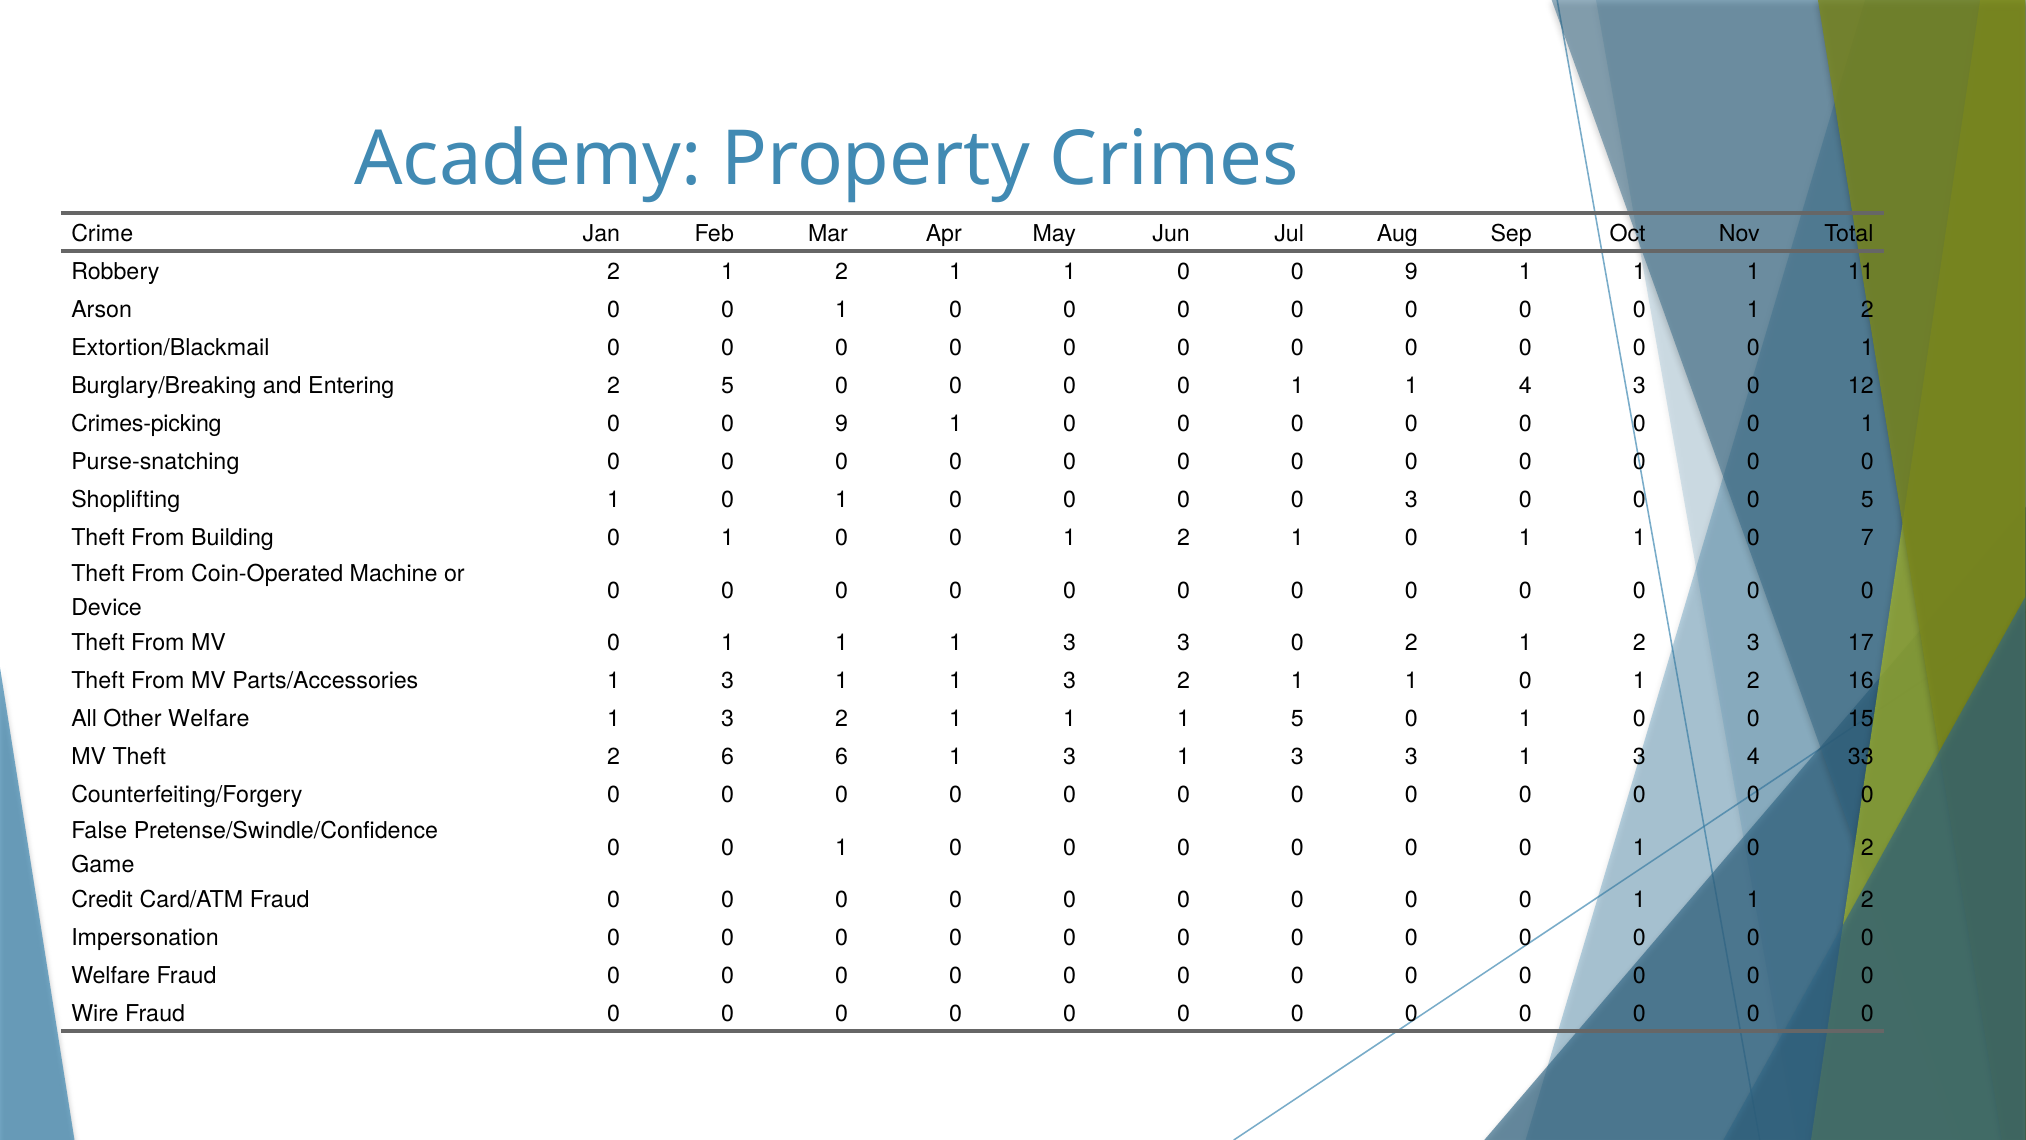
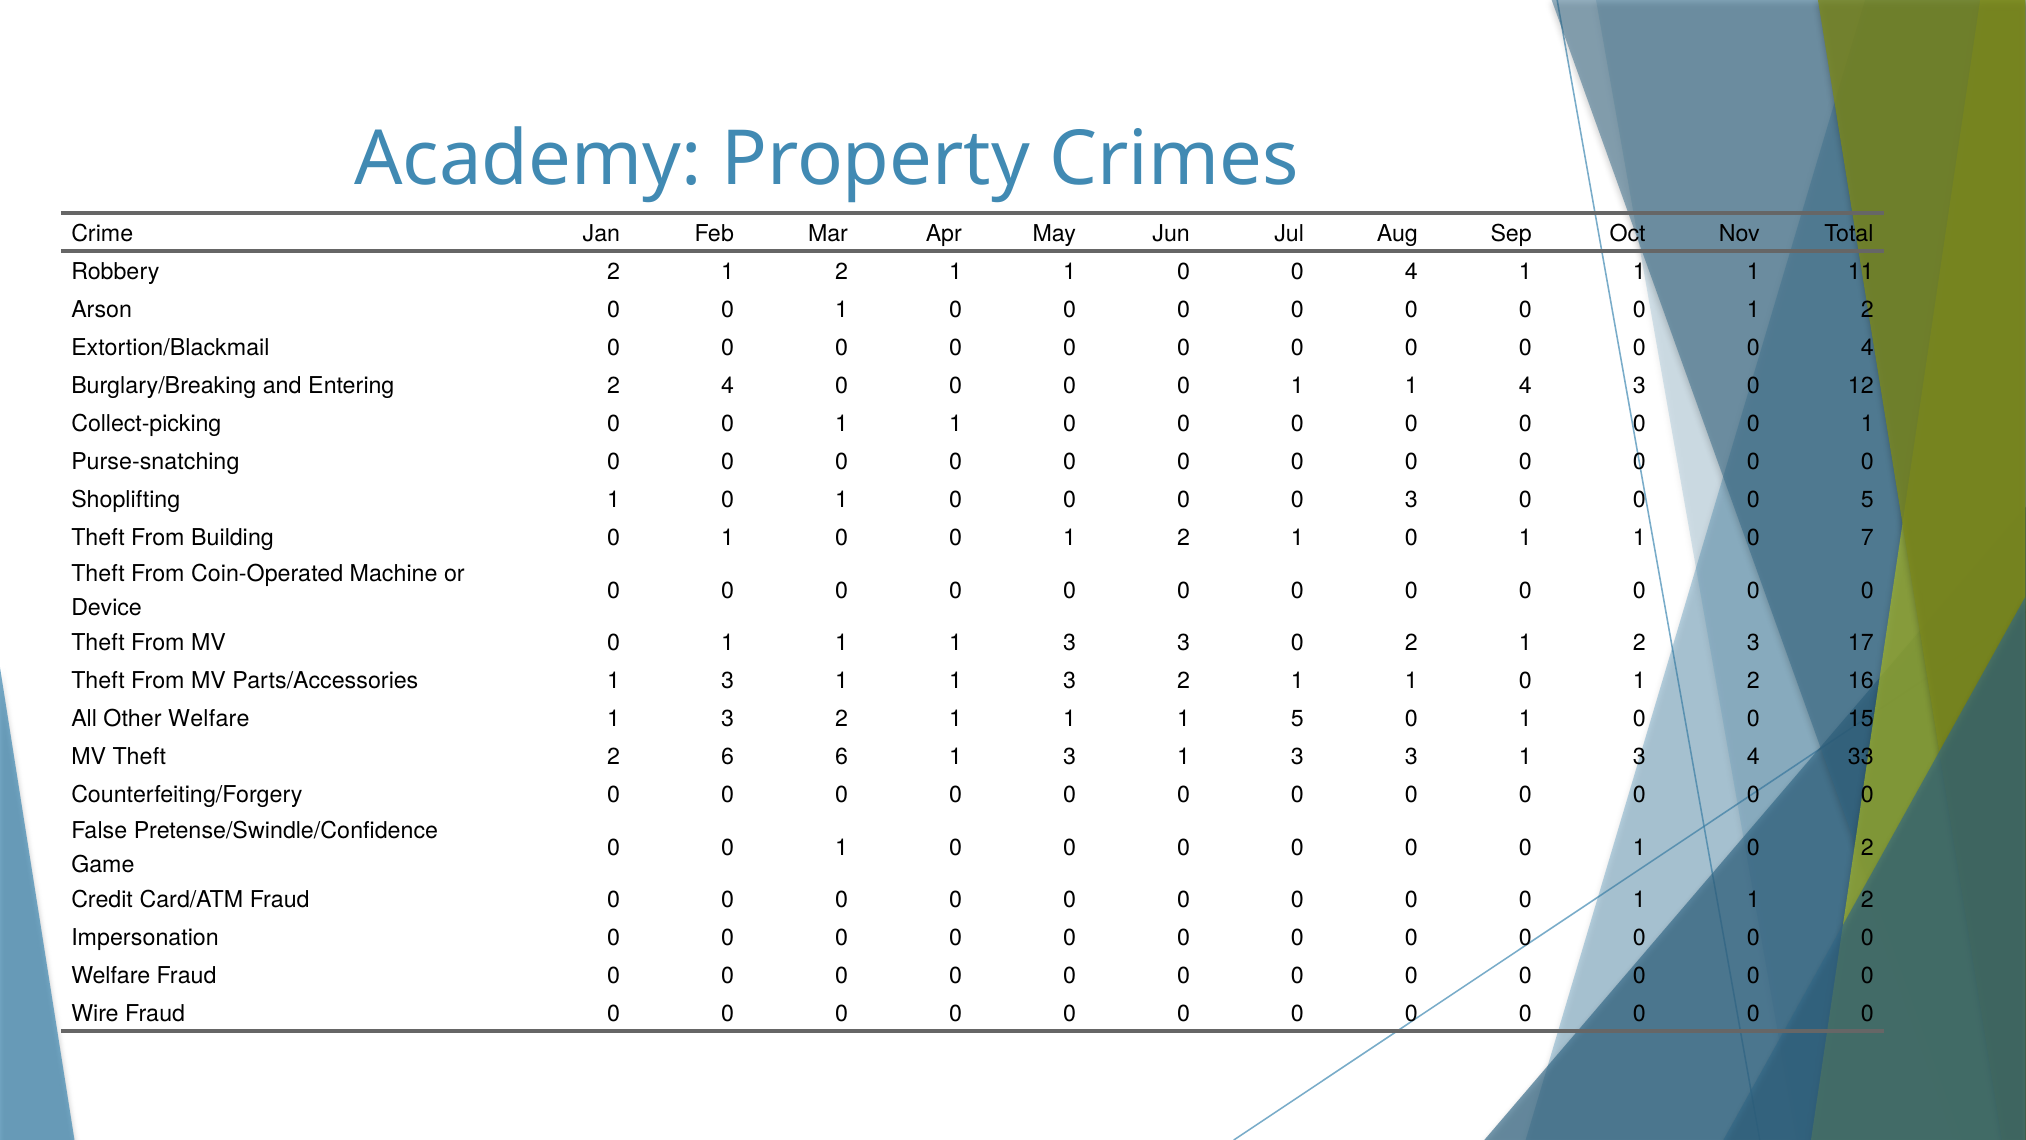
1 0 0 9: 9 -> 4 (1411, 272)
1: 1 -> 4 (1867, 348)
2 5: 5 -> 4 (728, 386)
Crimes-picking: Crimes-picking -> Collect-picking (146, 424)
9: 9 -> 1 (842, 424)
